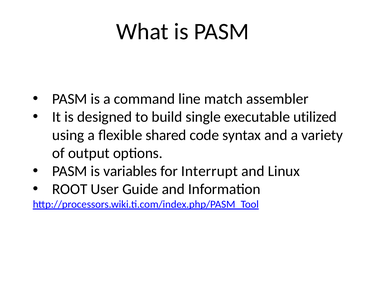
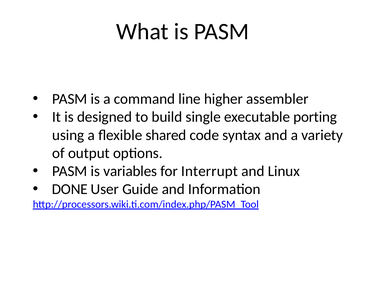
match: match -> higher (223, 99)
utilized: utilized -> porting (315, 117)
ROOT: ROOT -> DONE (70, 189)
